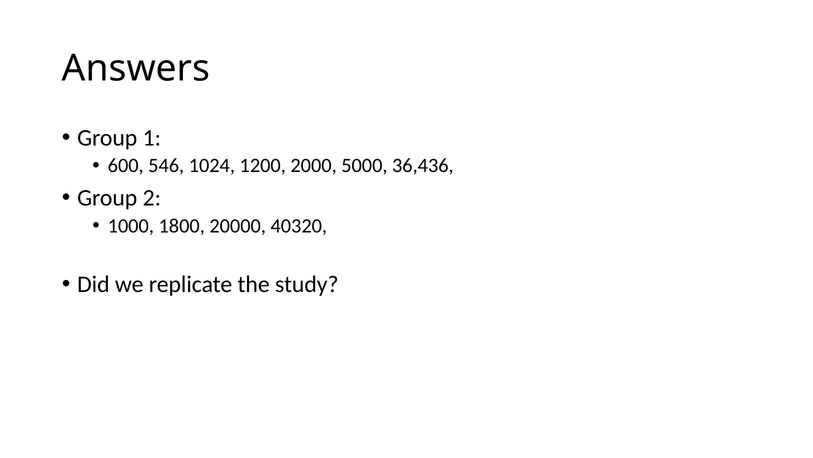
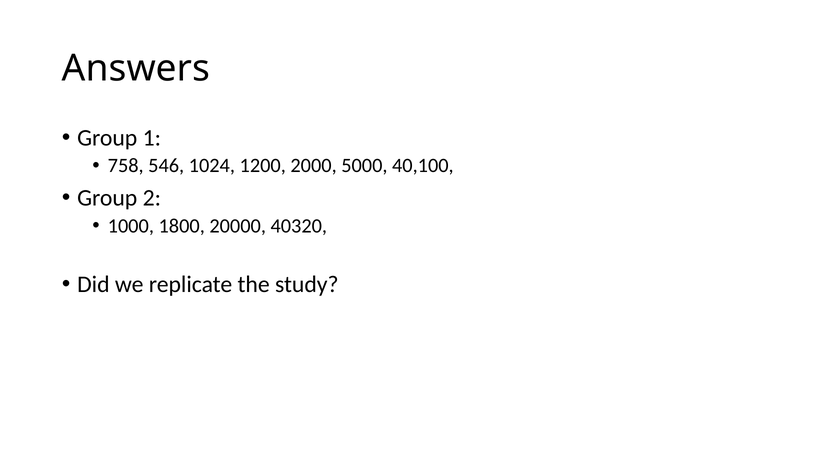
600: 600 -> 758 (126, 165)
36,436: 36,436 -> 40,100 (423, 165)
